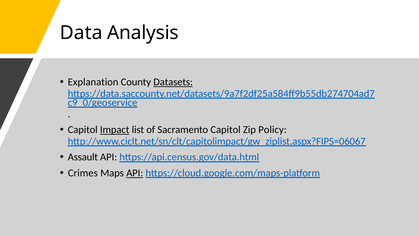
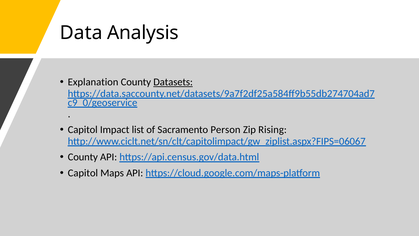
Impact underline: present -> none (115, 130)
Sacramento Capitol: Capitol -> Person (226, 130)
Policy: Policy -> Rising (273, 130)
Assault: Assault -> County (83, 157)
Crimes: Crimes -> Capitol (83, 173)
API underline: present -> none (135, 173)
